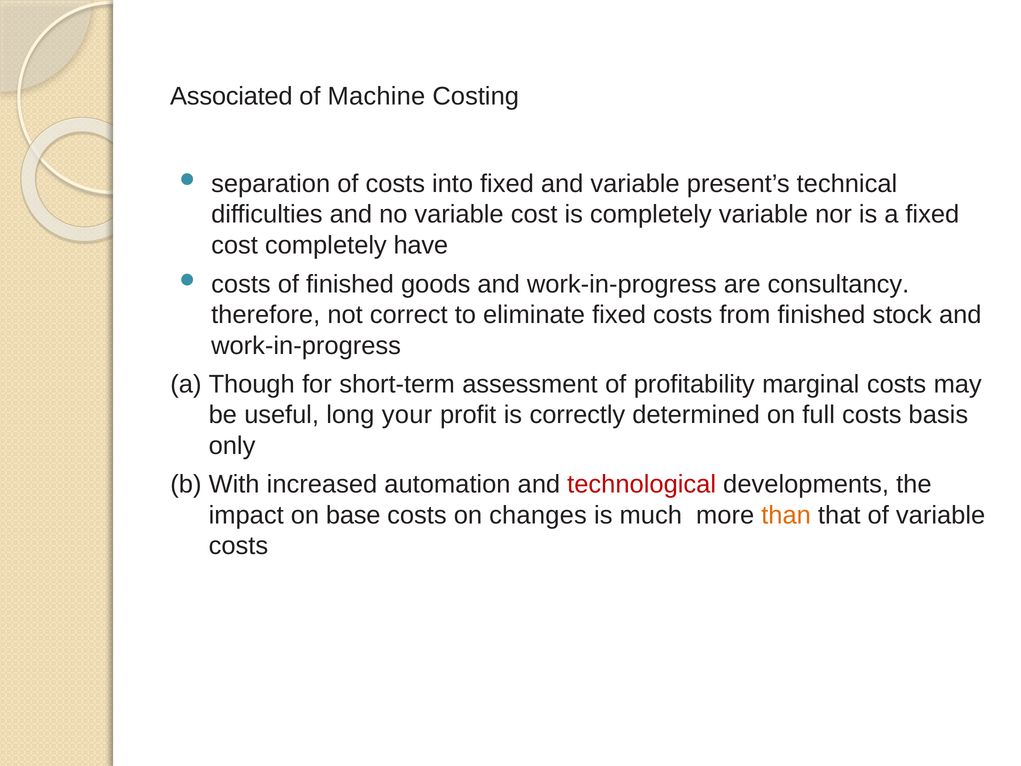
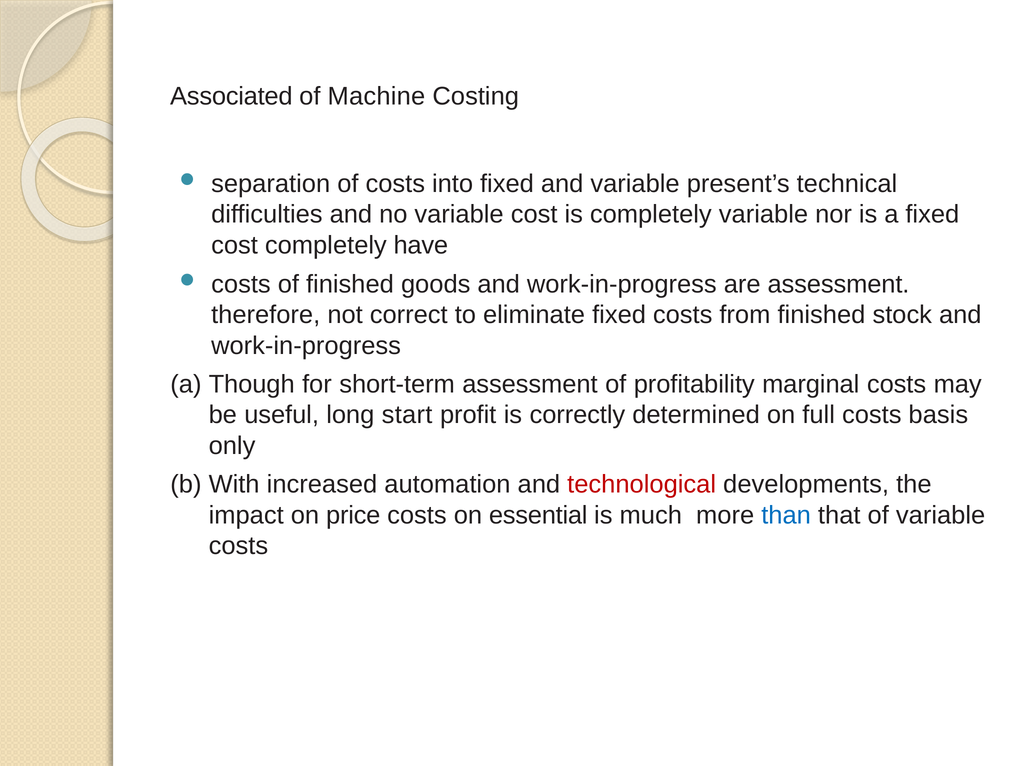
are consultancy: consultancy -> assessment (838, 284)
your: your -> start (407, 415)
base: base -> price (353, 515)
changes: changes -> essential (538, 515)
than colour: orange -> blue (786, 515)
